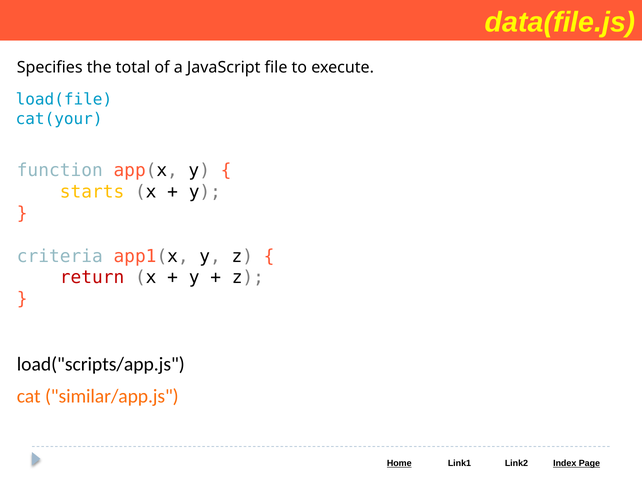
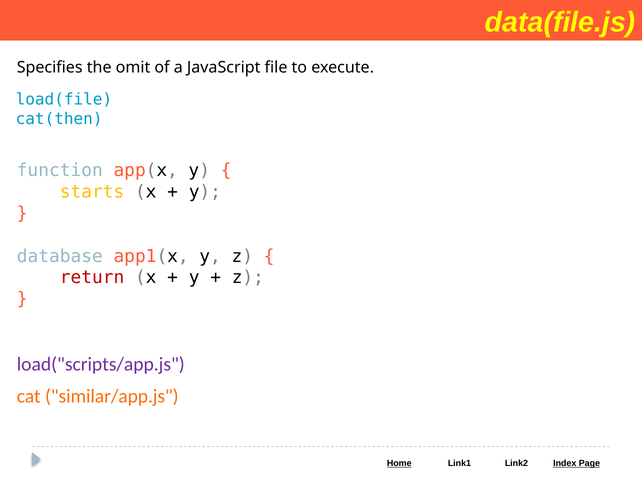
total: total -> omit (133, 67)
cat(your: cat(your -> cat(then (59, 119)
criteria: criteria -> database (60, 256)
load("scripts/app.js colour: black -> purple (101, 364)
